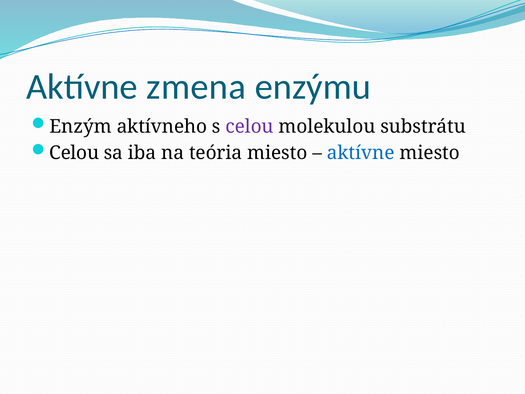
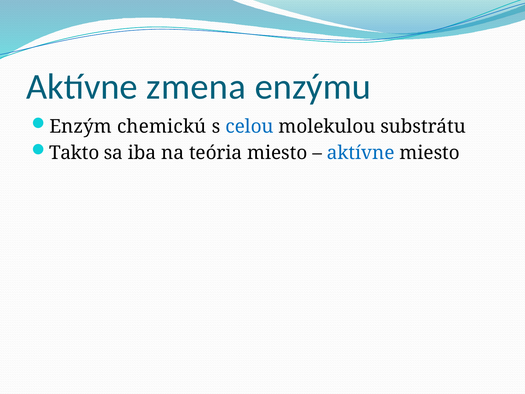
aktívneho: aktívneho -> chemickú (162, 126)
celou colour: purple -> blue (250, 126)
Celou: Celou -> Takto (74, 153)
